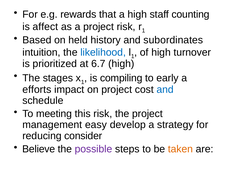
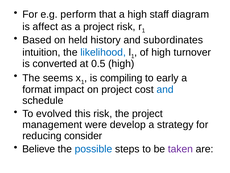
rewards: rewards -> perform (78, 14)
counting: counting -> diagram (190, 14)
prioritized: prioritized -> converted (55, 64)
6.7: 6.7 -> 0.5 (98, 64)
stages: stages -> seems (58, 78)
efforts: efforts -> format (37, 89)
meeting: meeting -> evolved (54, 113)
easy: easy -> were (96, 124)
possible colour: purple -> blue (93, 149)
taken colour: orange -> purple (180, 149)
